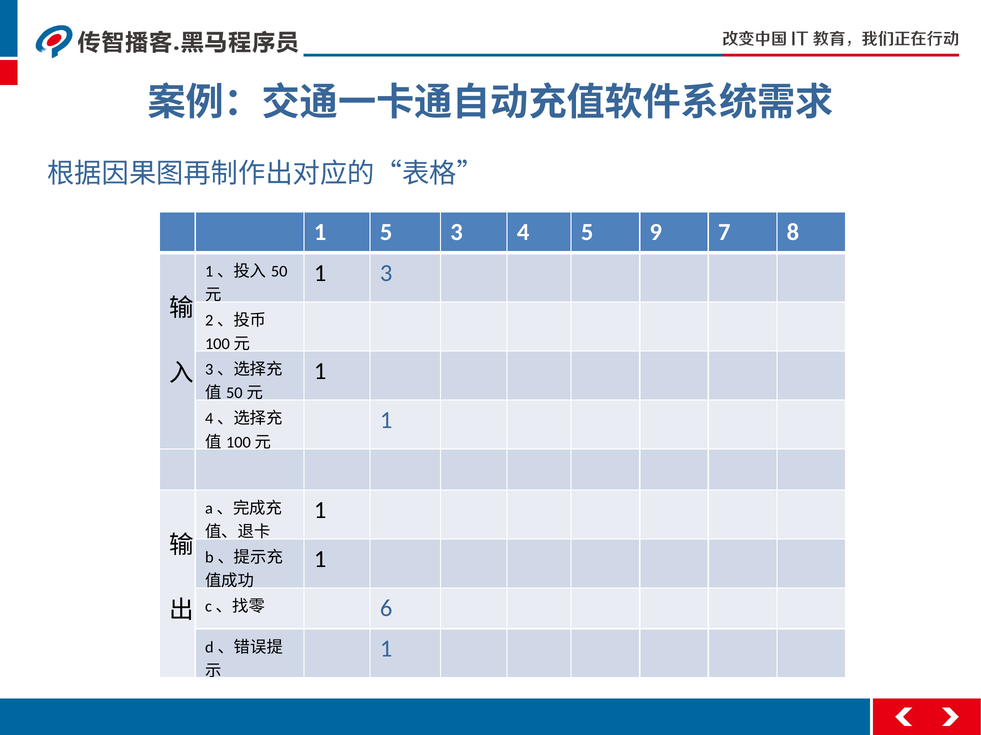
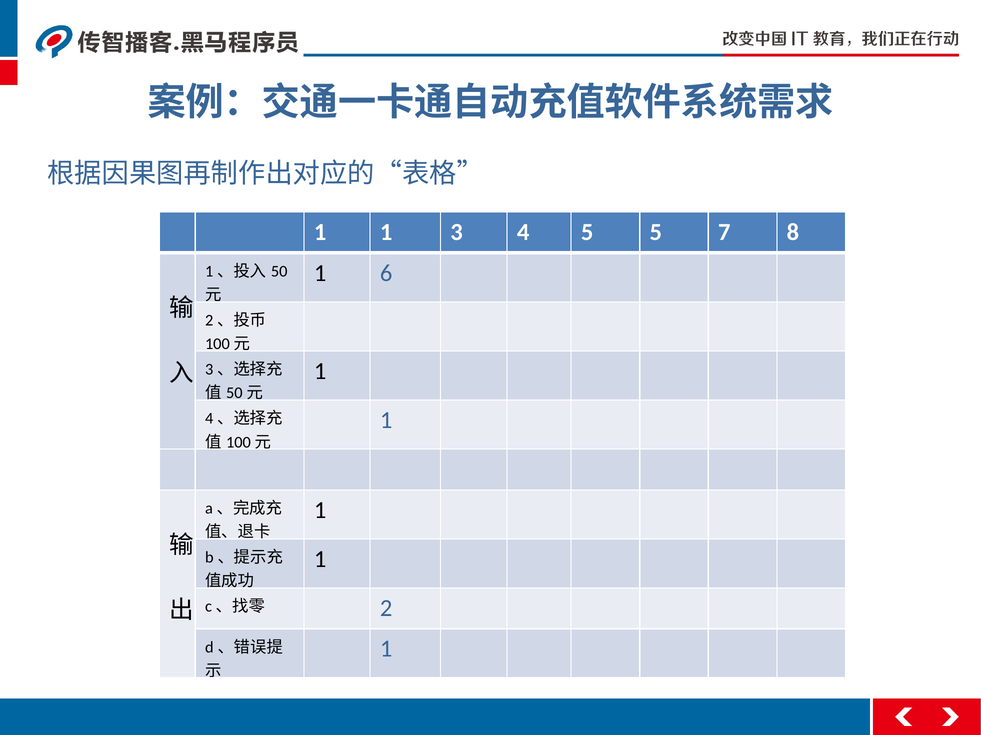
1 5: 5 -> 1 (386, 232)
5 9: 9 -> 5 (656, 232)
1 3: 3 -> 6 (386, 273)
6: 6 -> 2 (386, 609)
